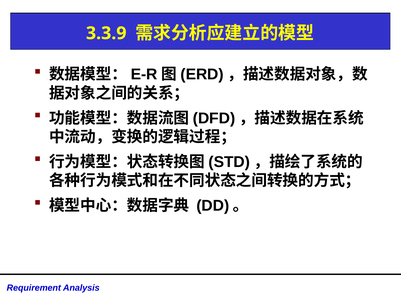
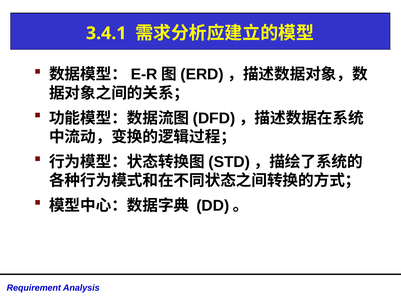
3.3.9: 3.3.9 -> 3.4.1 (106, 33)
